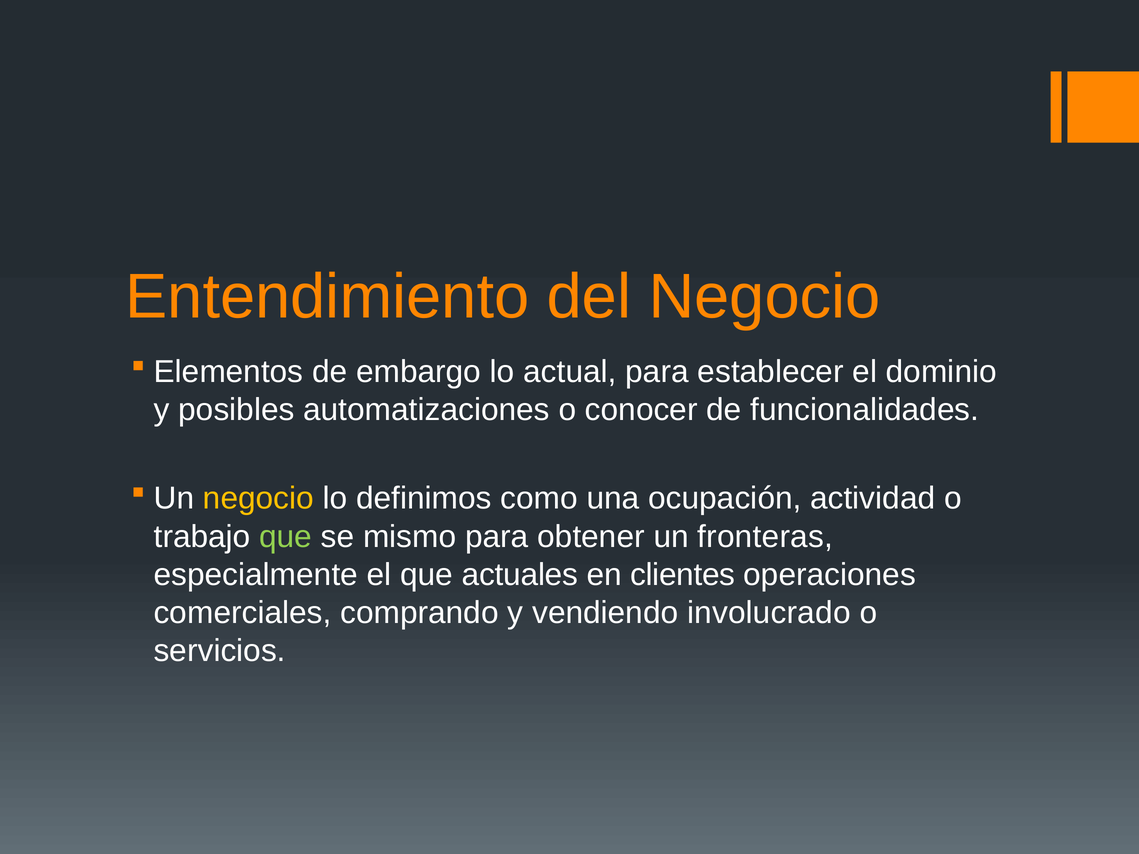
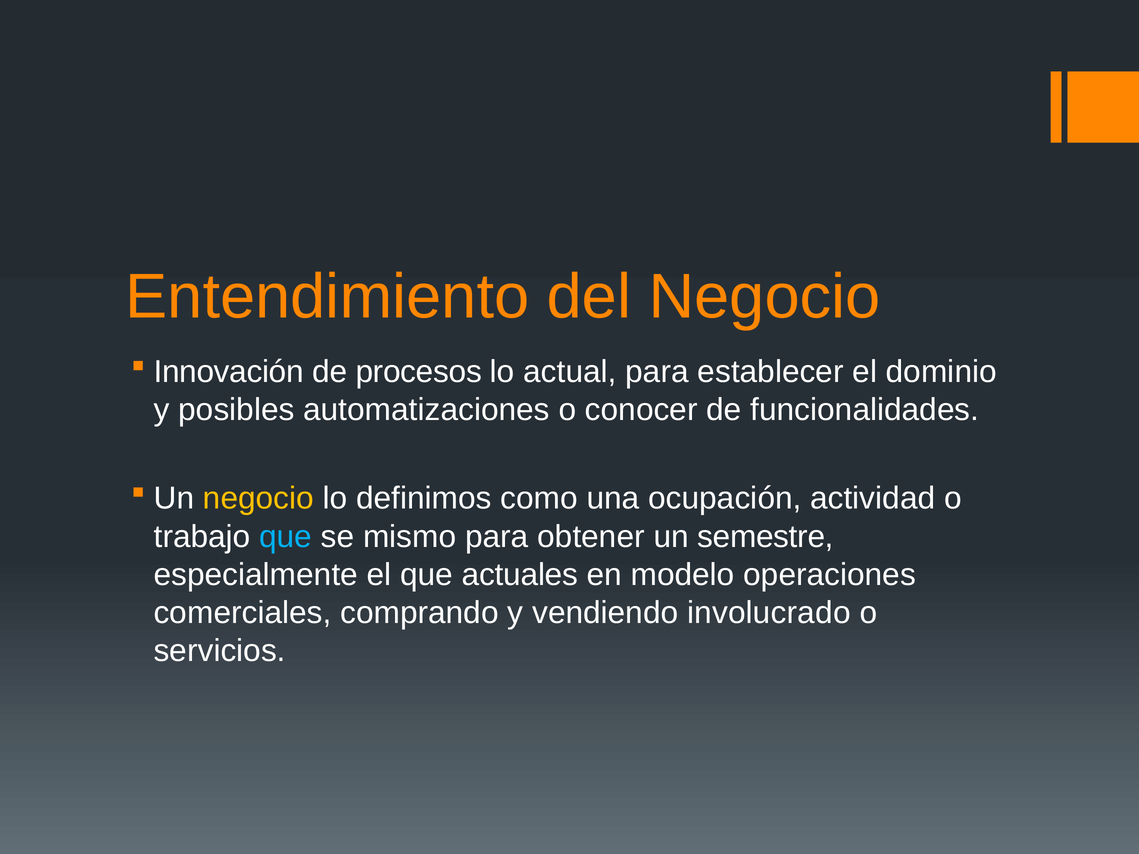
Elementos: Elementos -> Innovación (229, 372)
embargo: embargo -> procesos (419, 372)
que colour: light green -> light blue (286, 537)
fronteras: fronteras -> semestre (765, 537)
clientes: clientes -> modelo (683, 575)
